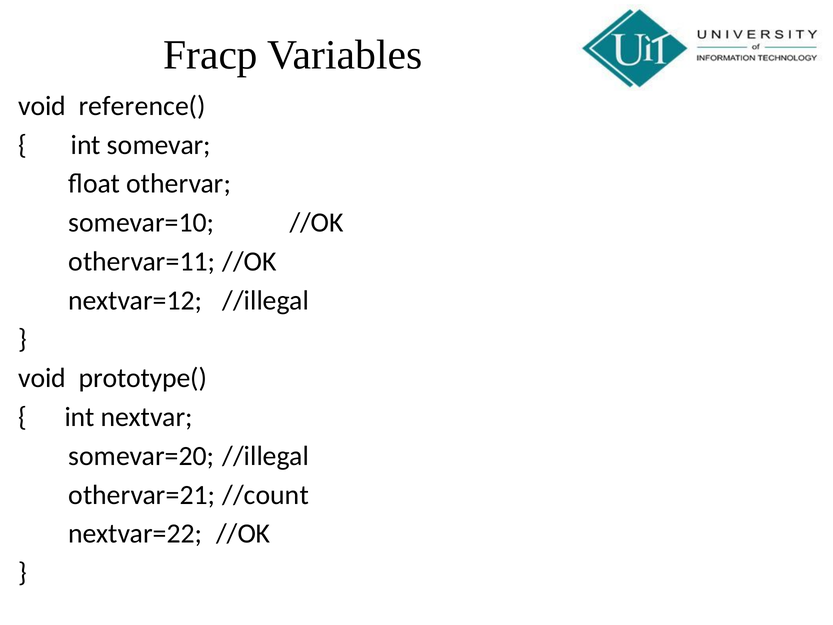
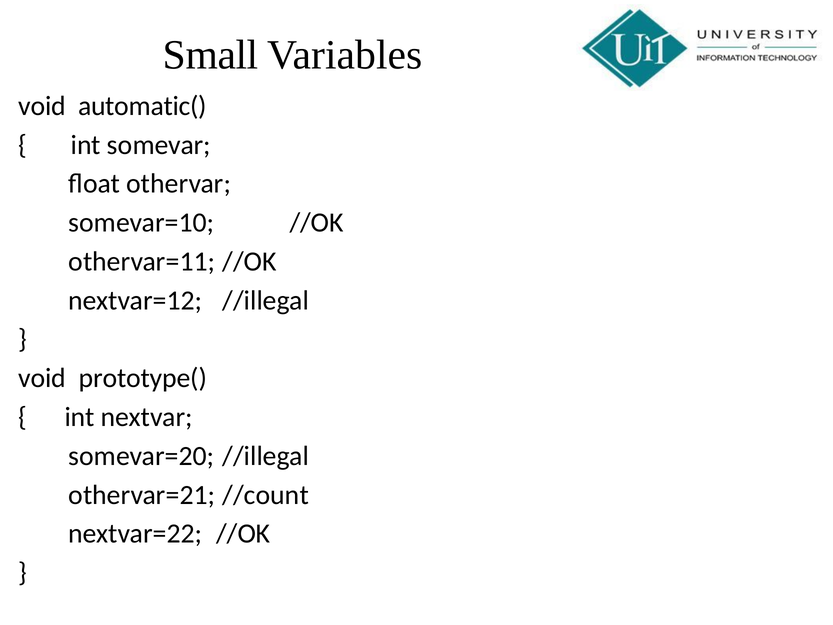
Fracp: Fracp -> Small (211, 55)
reference(: reference( -> automatic( (142, 106)
